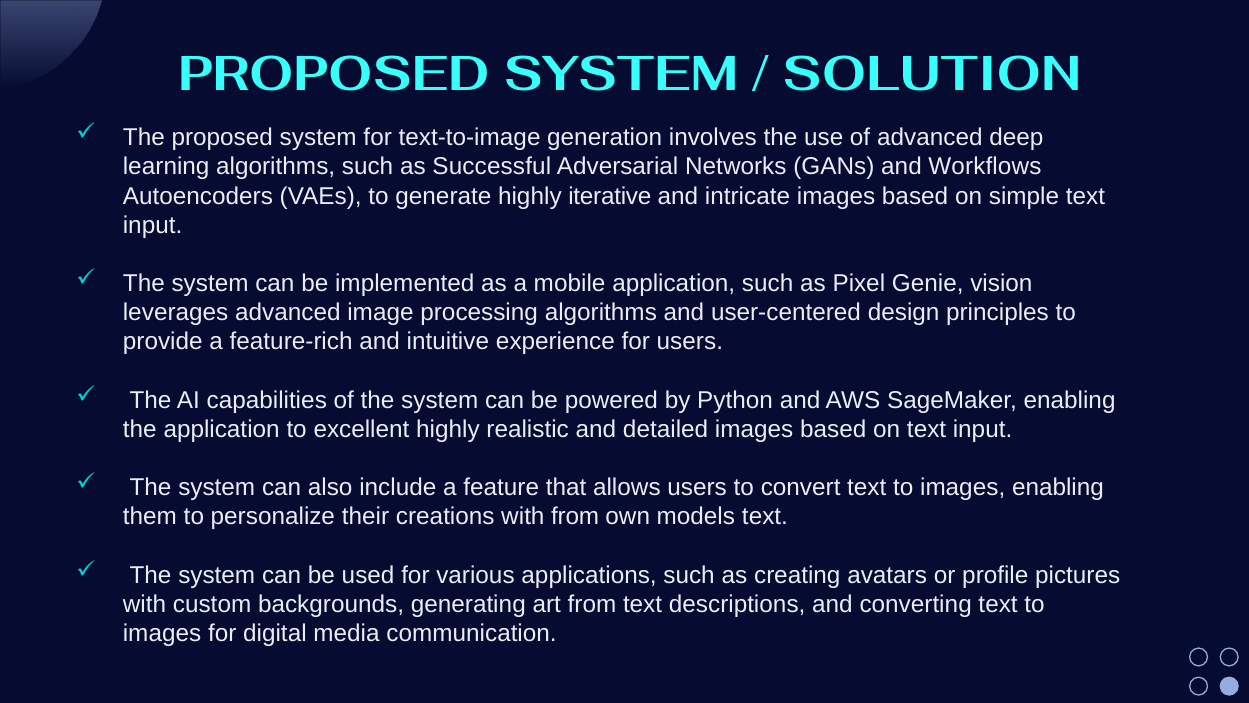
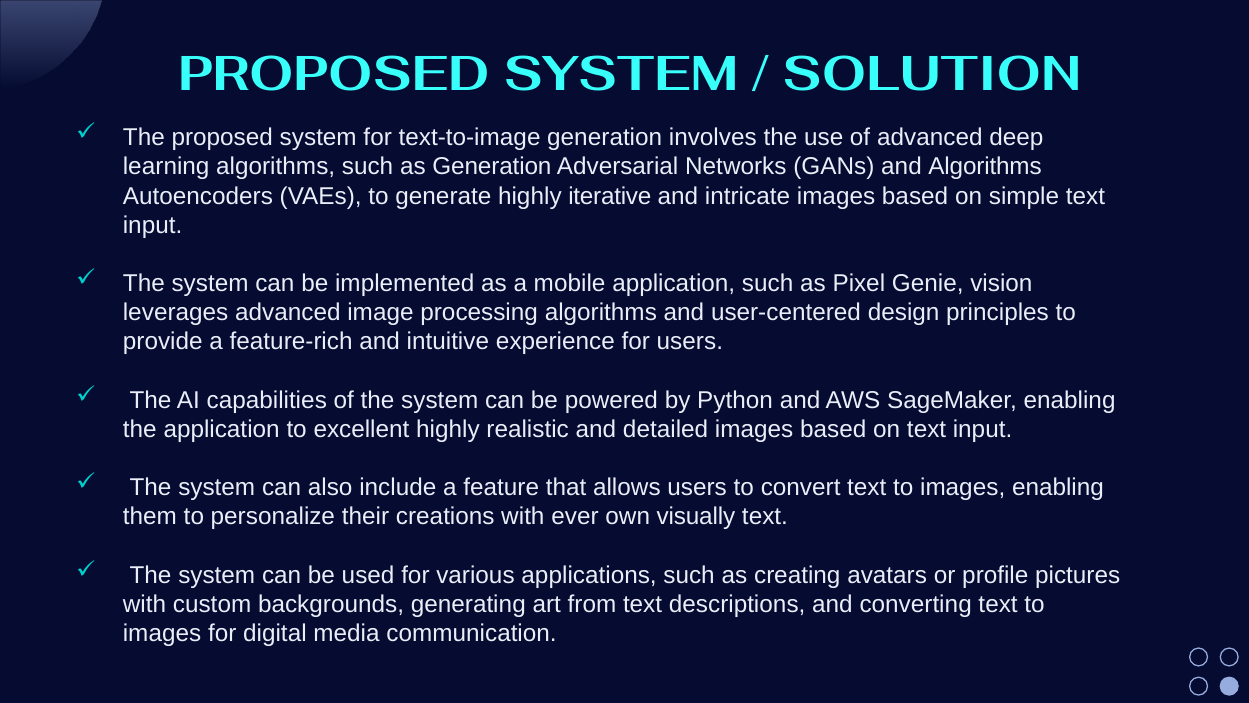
as Successful: Successful -> Generation (492, 167)
and Workflows: Workflows -> Algorithms (985, 167)
with from: from -> ever (575, 517)
models: models -> visually (696, 517)
